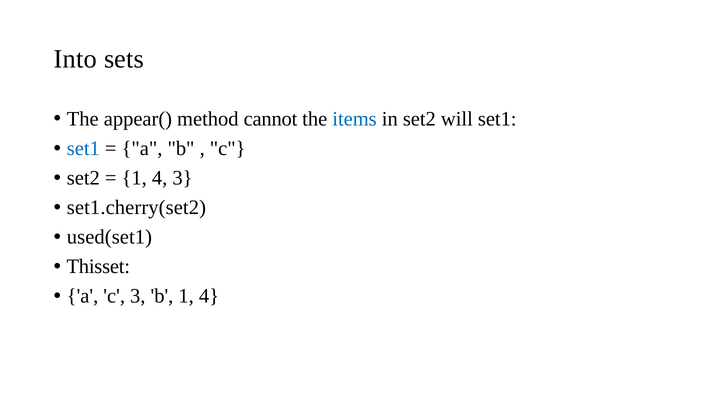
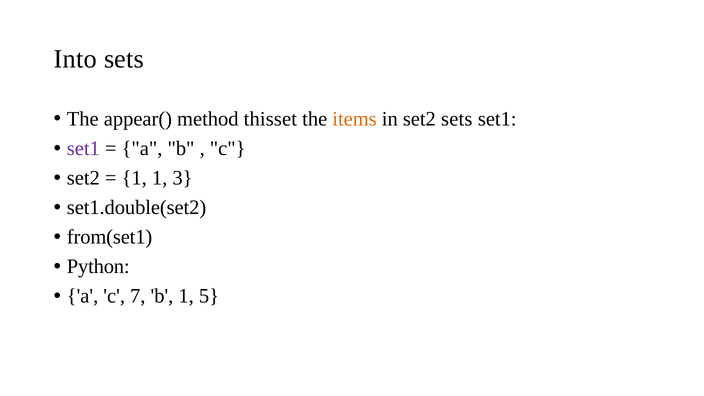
cannot: cannot -> thisset (270, 119)
items colour: blue -> orange (355, 119)
set2 will: will -> sets (457, 119)
set1 colour: blue -> purple (83, 149)
4: 4 -> 1 (160, 178)
set1.cherry(set2: set1.cherry(set2 -> set1.double(set2 (137, 208)
used(set1: used(set1 -> from(set1 (110, 237)
Thisset: Thisset -> Python (98, 267)
c 3: 3 -> 7 (138, 296)
b 1 4: 4 -> 5 (209, 296)
